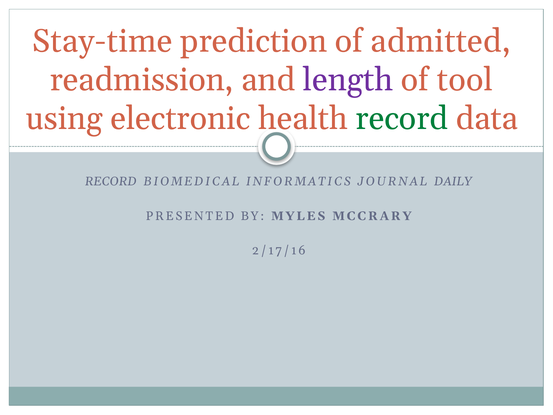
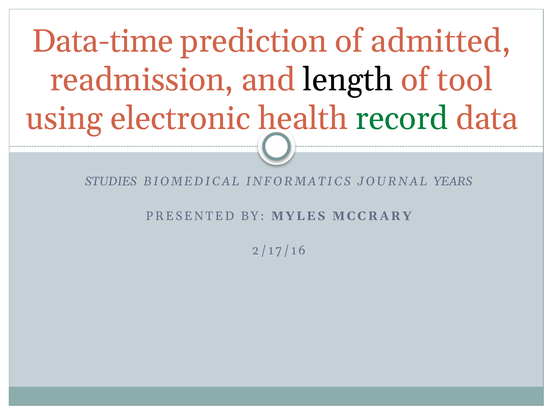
Stay-time: Stay-time -> Data-time (103, 41)
length colour: purple -> black (348, 80)
RECORD: RECORD -> STUDIES (111, 181)
DAILY: DAILY -> YEARS (453, 181)
